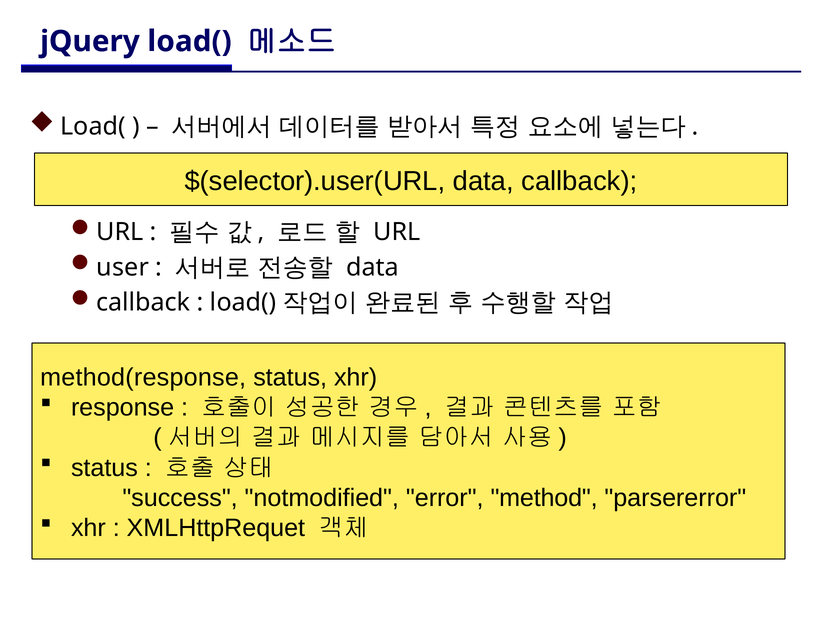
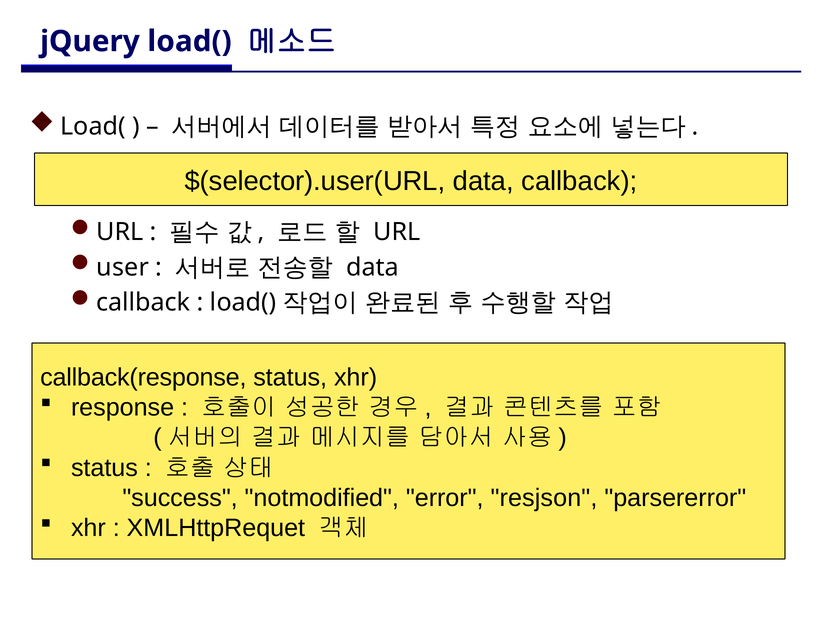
method(response: method(response -> callback(response (143, 377)
method: method -> resjson (544, 498)
